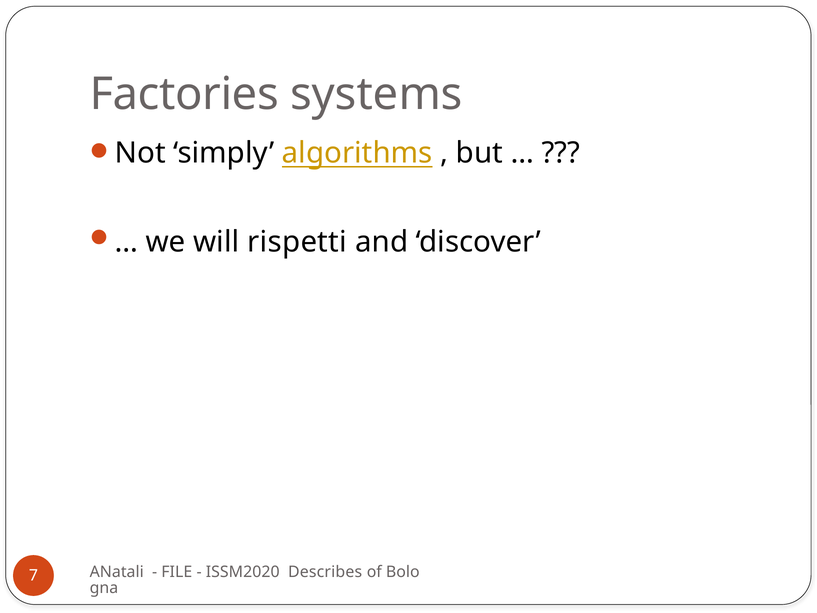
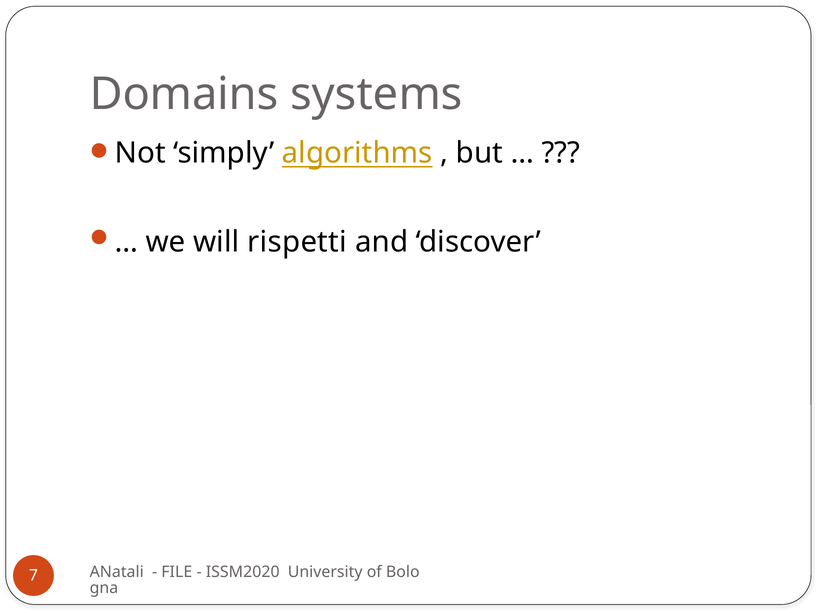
Factories: Factories -> Domains (184, 94)
Describes: Describes -> University (325, 572)
